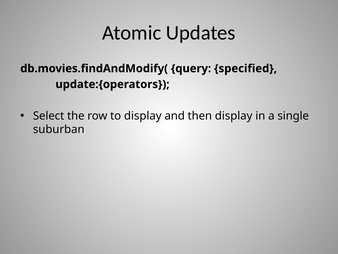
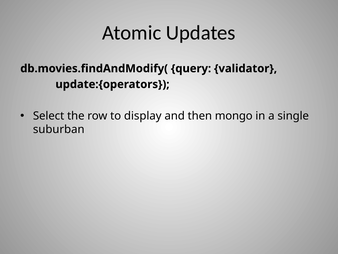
specified: specified -> validator (246, 68)
then display: display -> mongo (234, 116)
